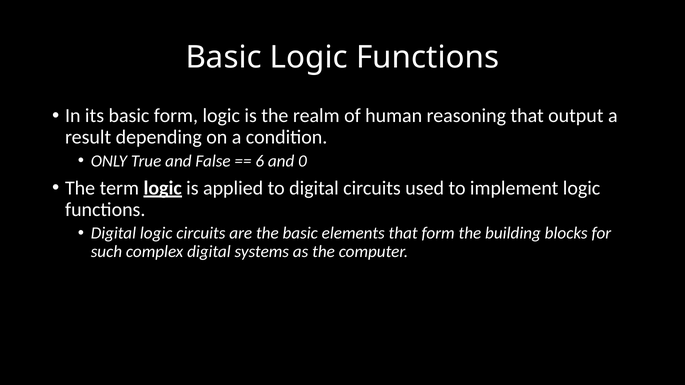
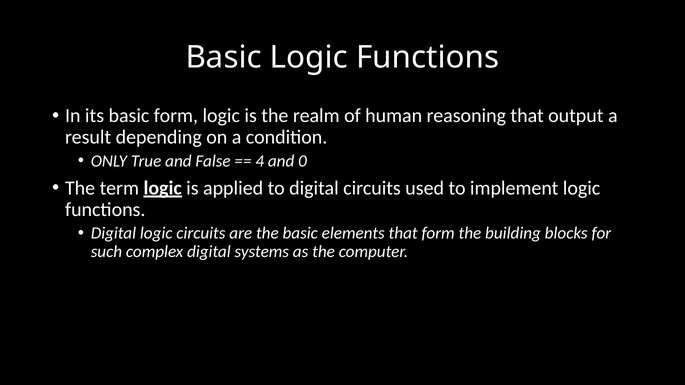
6: 6 -> 4 (260, 161)
